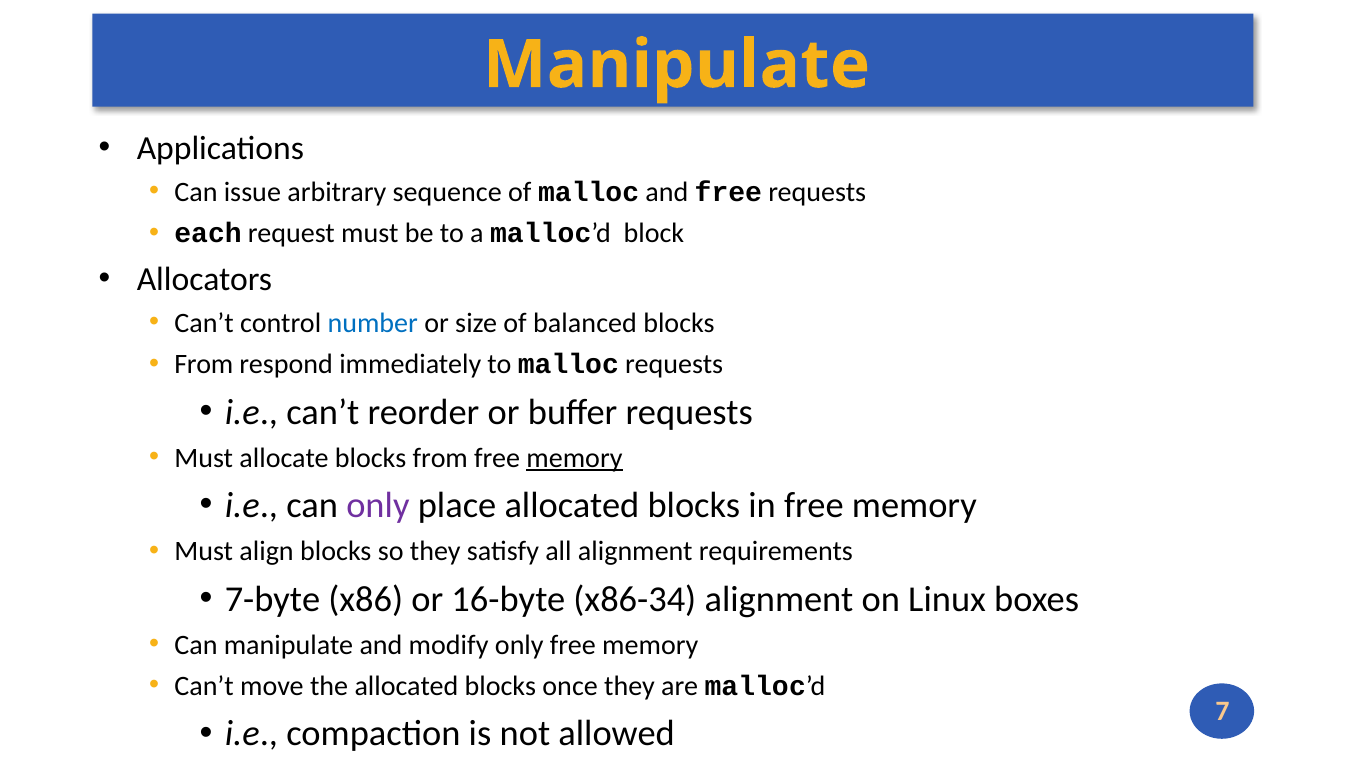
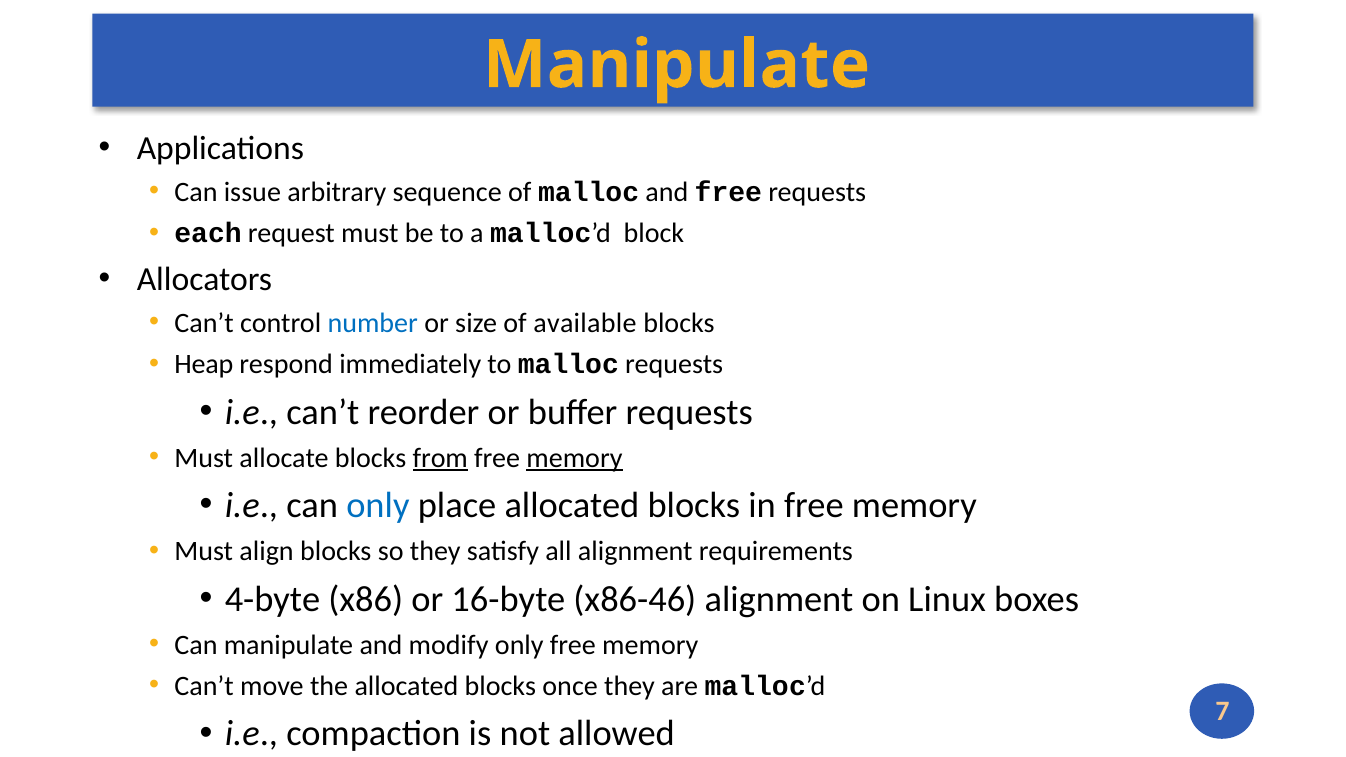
balanced: balanced -> available (585, 323)
From: From -> Heap (204, 364)
from underline: none -> present (440, 458)
only colour: purple -> blue (378, 506)
7-byte: 7-byte -> 4-byte (272, 599)
x86-34: x86-34 -> x86-46 (635, 599)
